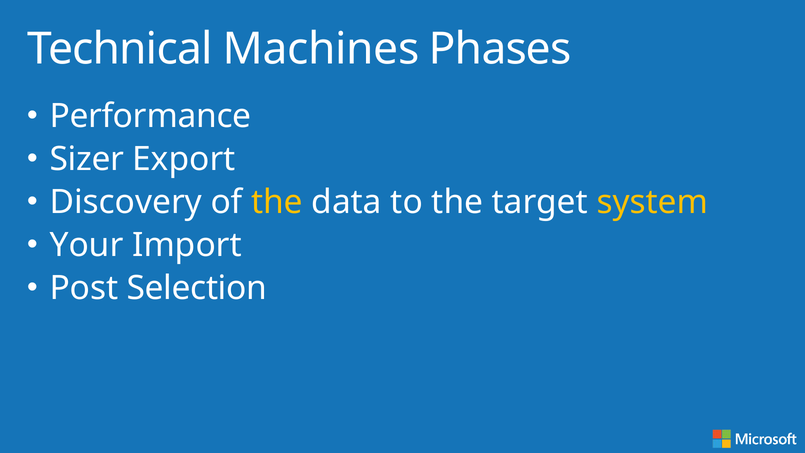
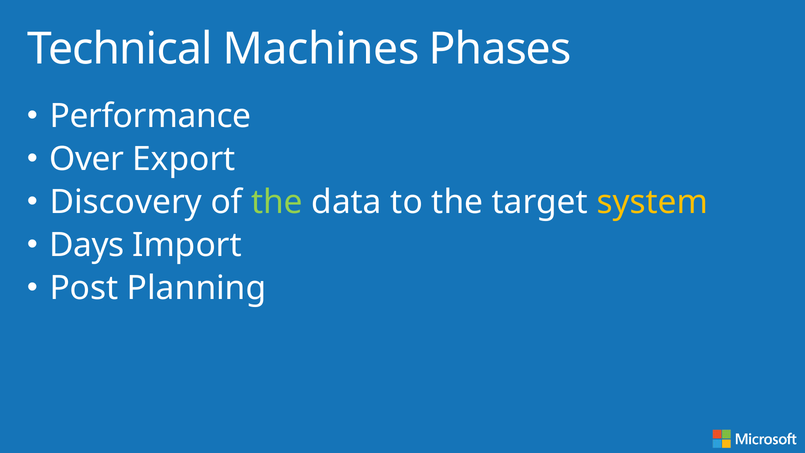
Sizer: Sizer -> Over (87, 159)
the colour: yellow -> light green (277, 202)
Your: Your -> Days (87, 245)
Selection: Selection -> Planning (197, 288)
